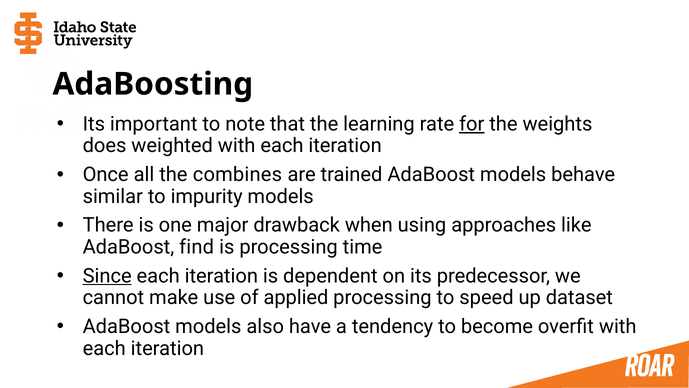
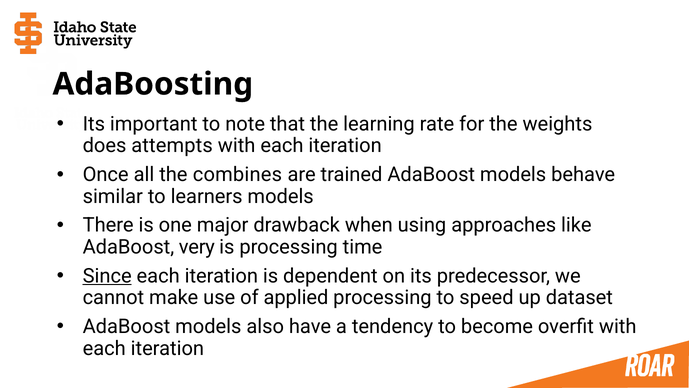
for underline: present -> none (472, 124)
weighted: weighted -> attempts (172, 146)
impurity: impurity -> learners (207, 196)
find: find -> very (197, 247)
